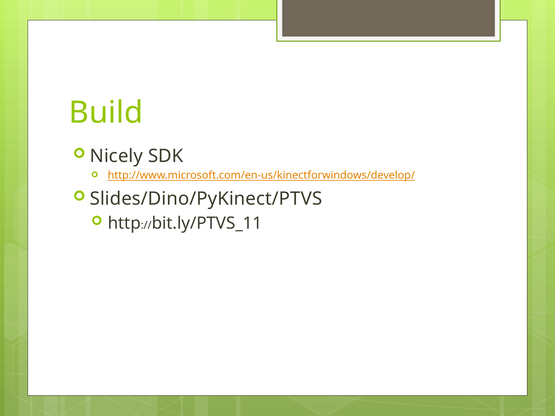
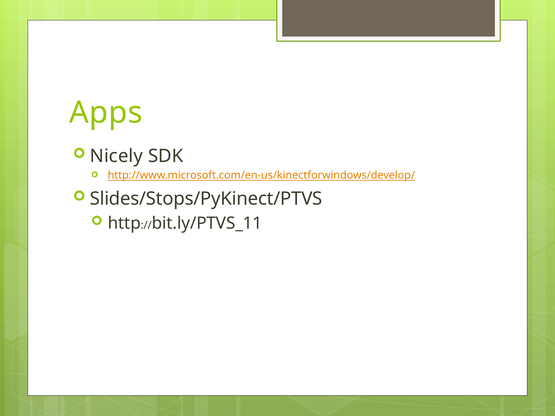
Build: Build -> Apps (106, 113)
Slides/Dino/PyKinect/PTVS: Slides/Dino/PyKinect/PTVS -> Slides/Stops/PyKinect/PTVS (206, 199)
